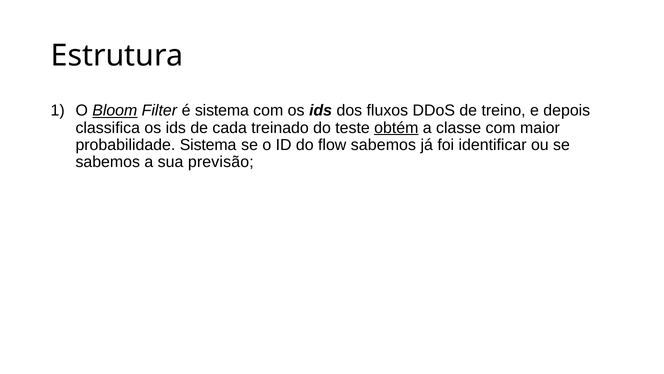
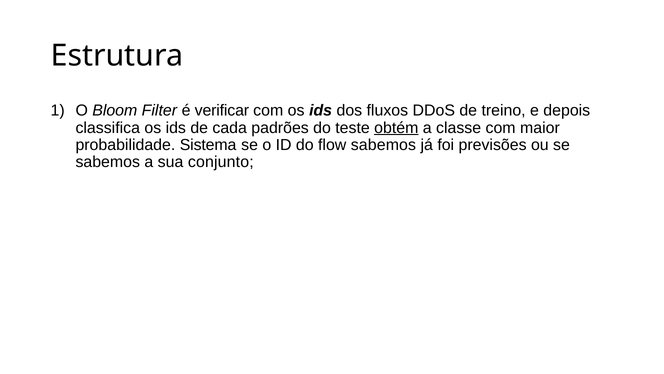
Bloom underline: present -> none (115, 110)
é sistema: sistema -> verificar (222, 110)
treinado: treinado -> padrões (280, 128)
identificar: identificar -> previsões (493, 145)
previsão: previsão -> conjunto (221, 162)
